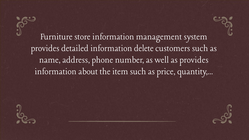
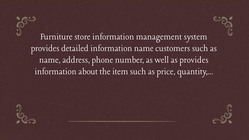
information delete: delete -> name (144, 48)
